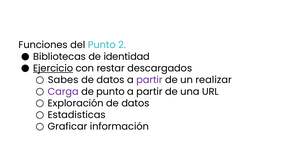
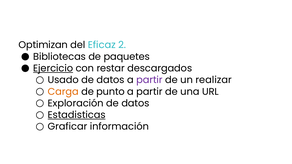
Funciones: Funciones -> Optimizan (43, 45)
del Punto: Punto -> Eficaz (102, 45)
identidad: identidad -> paquetes (127, 57)
Sabes: Sabes -> Usado (63, 80)
Carga colour: purple -> orange (63, 92)
Estadisticas underline: none -> present (77, 115)
